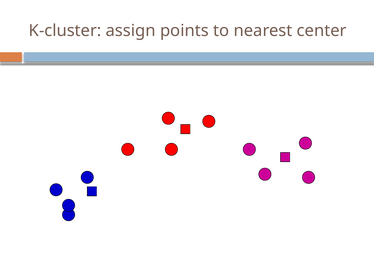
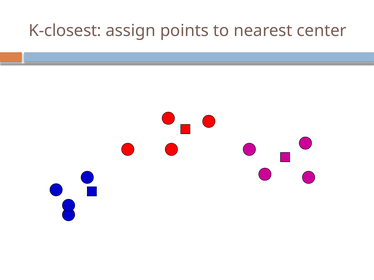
K-cluster: K-cluster -> K-closest (65, 31)
